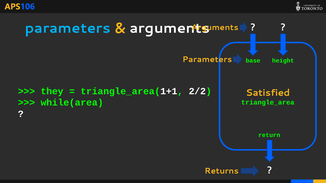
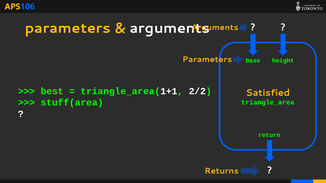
parameters colour: light blue -> yellow (68, 28)
they: they -> best (52, 91)
while(area: while(area -> stuff(area (72, 103)
